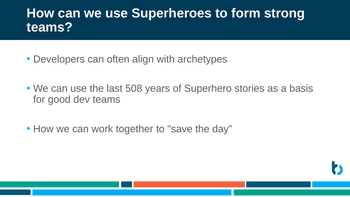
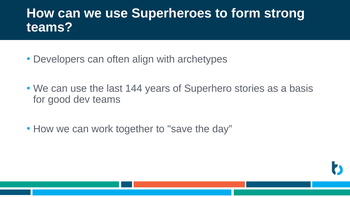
508: 508 -> 144 (134, 89)
